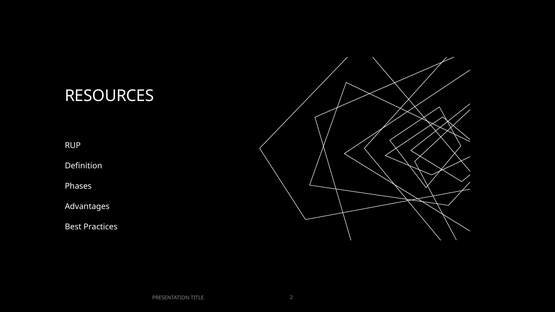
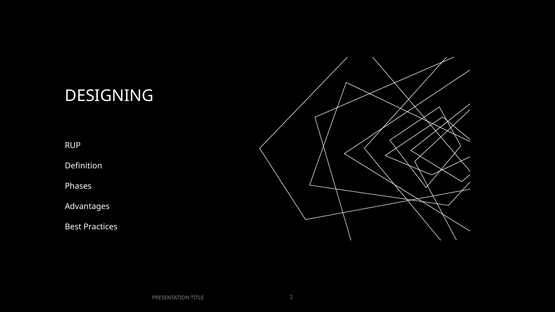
RESOURCES: RESOURCES -> DESIGNING (109, 96)
